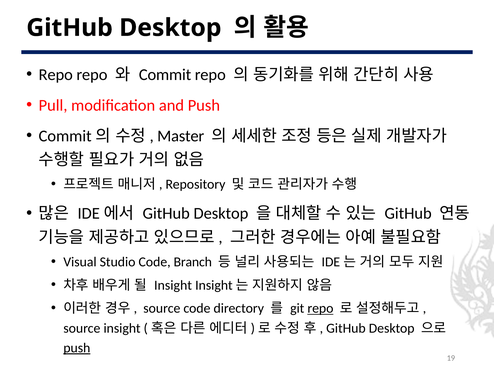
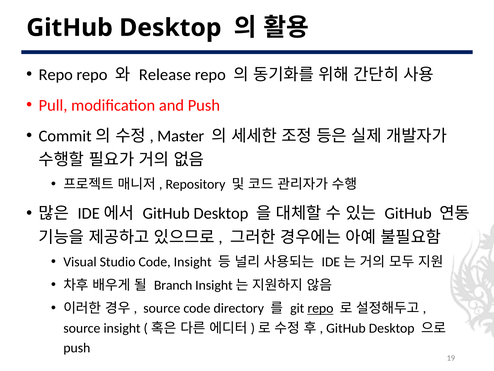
Commit: Commit -> Release (165, 75)
Code Branch: Branch -> Insight (193, 262)
Insight: Insight -> Branch (173, 285)
push underline: present -> none (77, 347)
